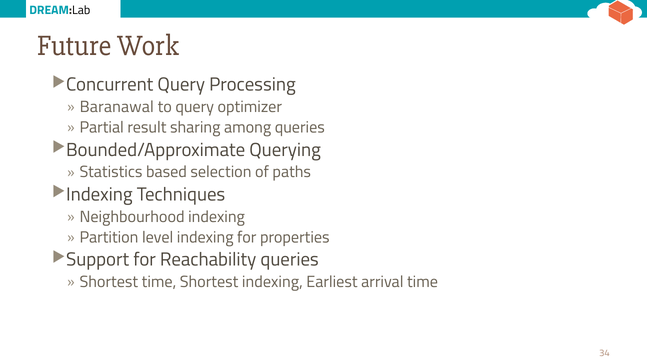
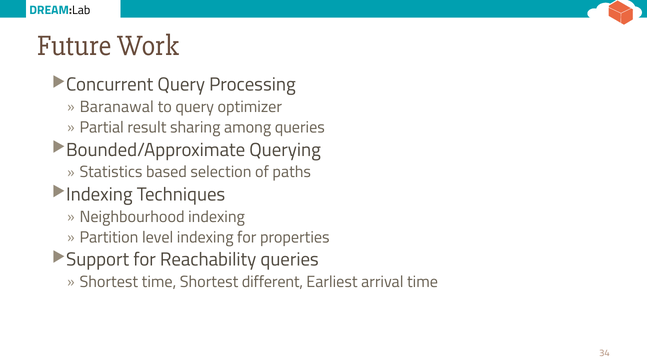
Shortest indexing: indexing -> different (272, 282)
